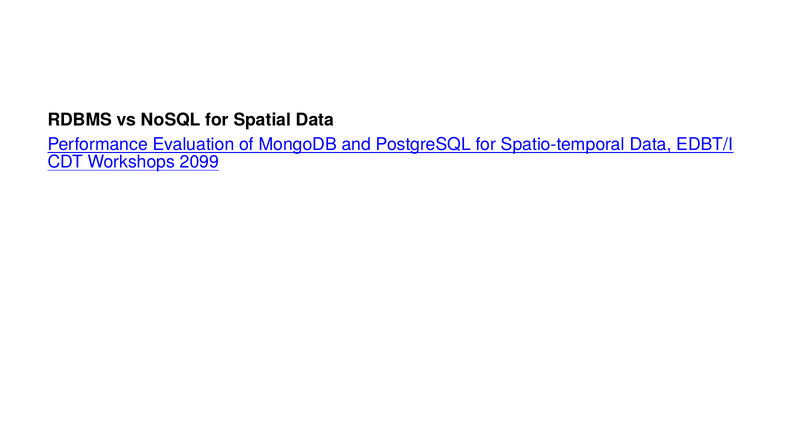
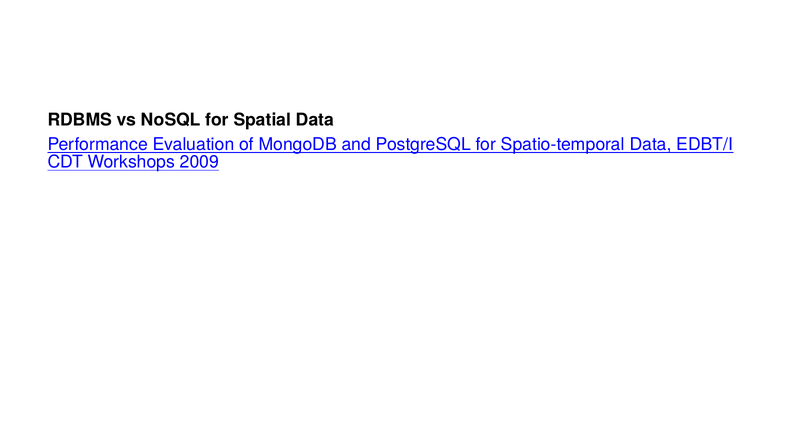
2099: 2099 -> 2009 (199, 162)
